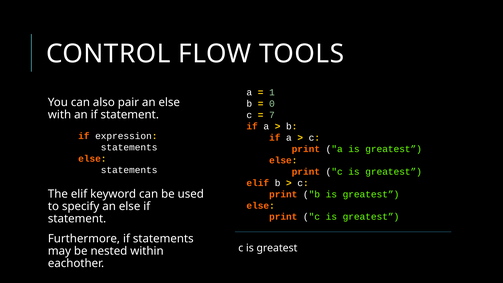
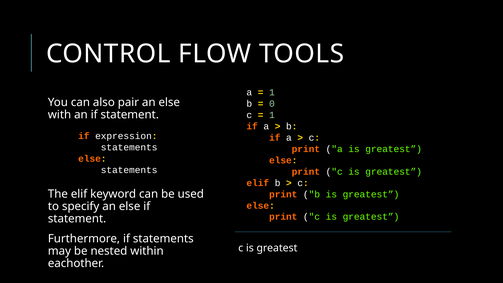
7: 7 -> 1 (272, 115)
